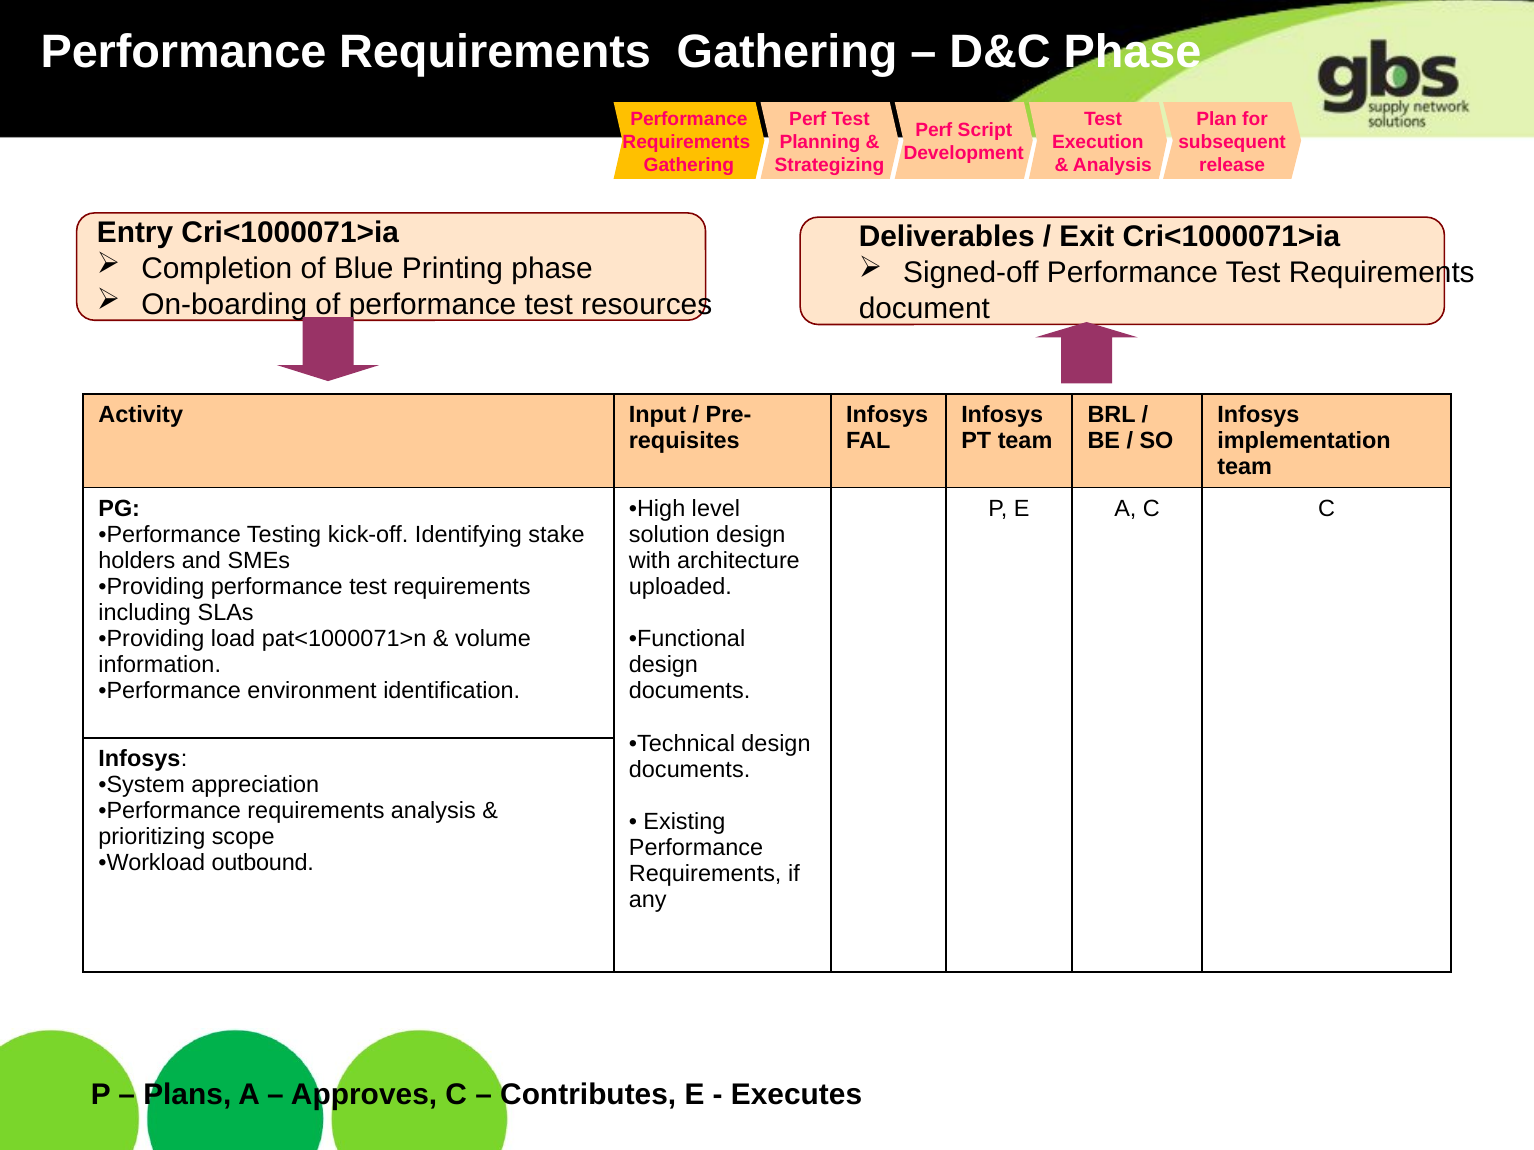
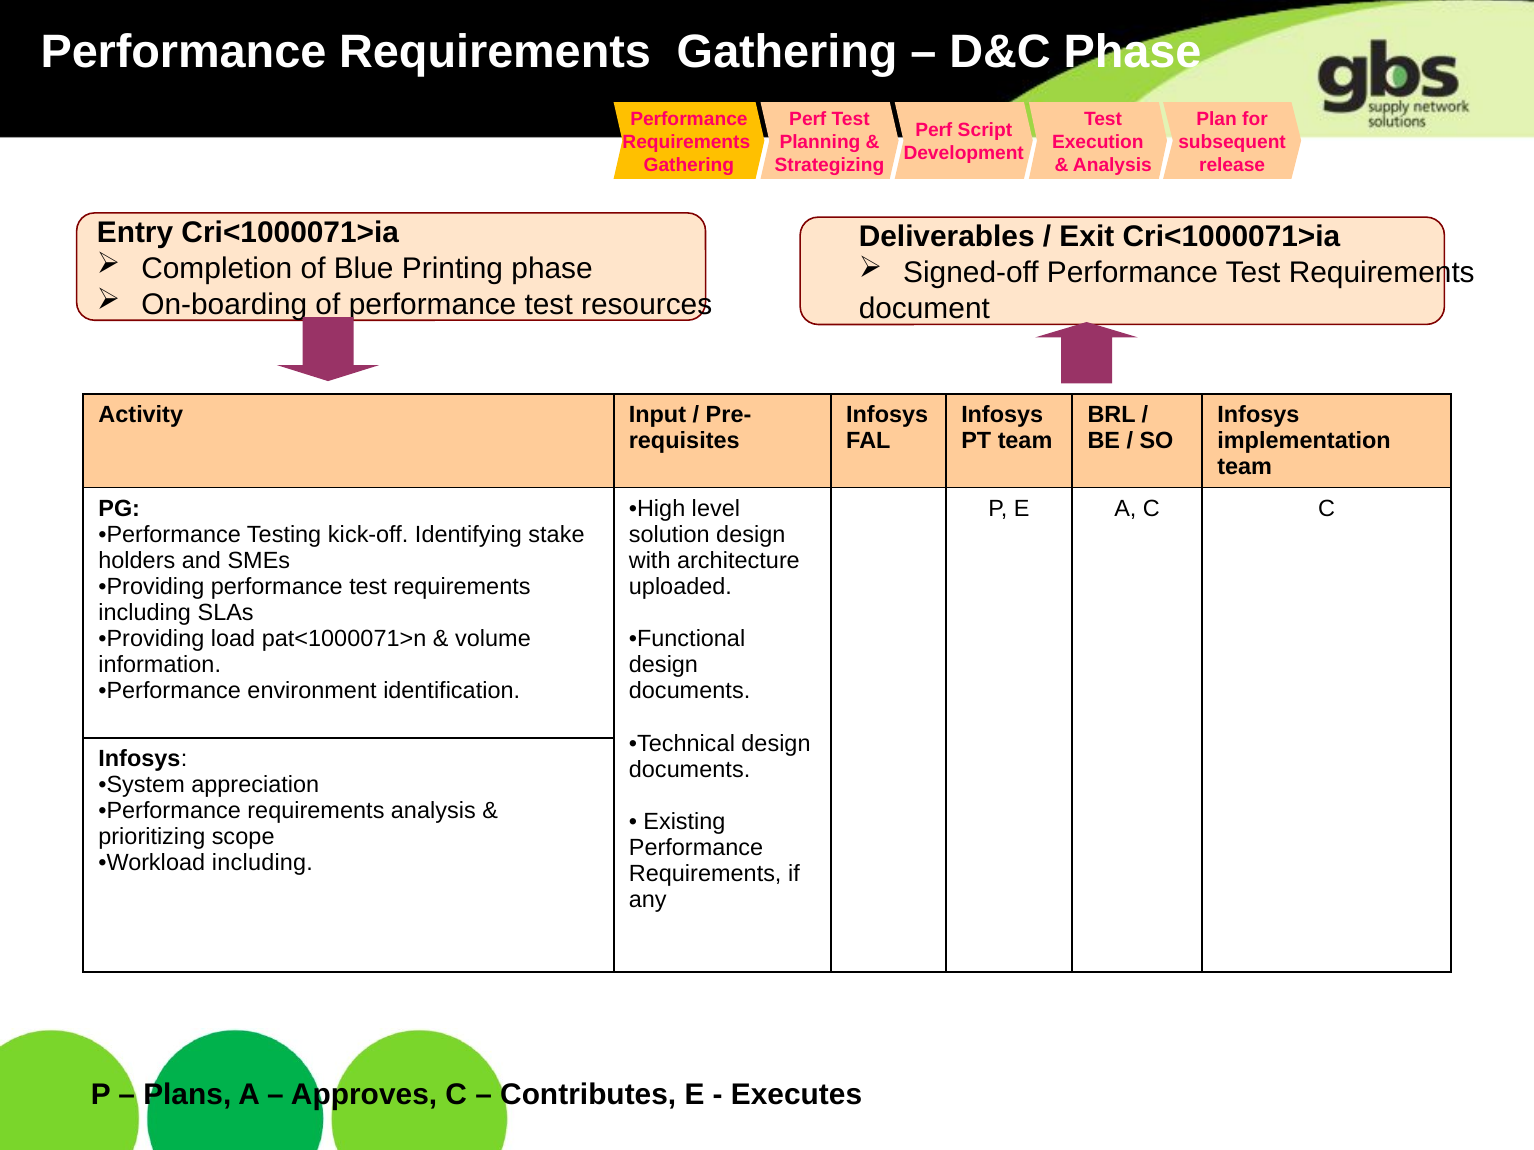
Workload outbound: outbound -> including (262, 864)
